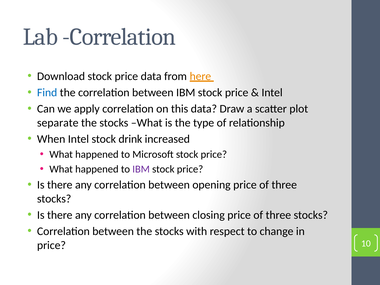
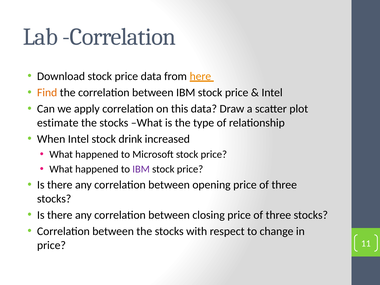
Find colour: blue -> orange (47, 93)
separate: separate -> estimate (58, 123)
10: 10 -> 11 (366, 244)
